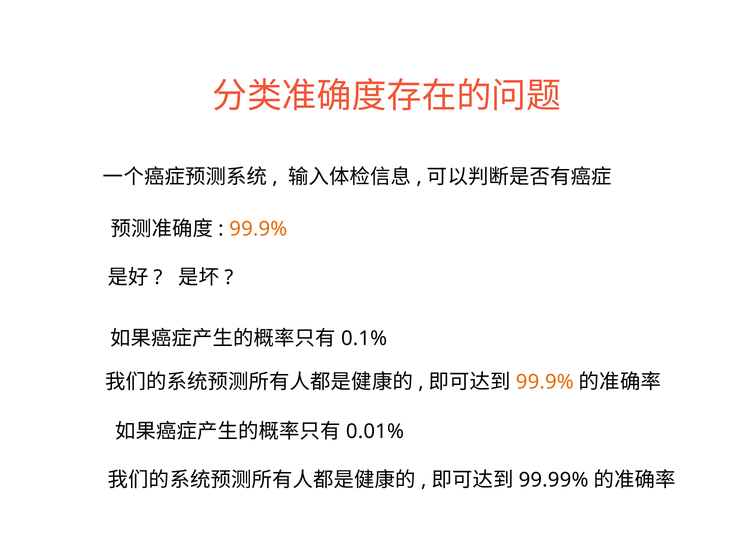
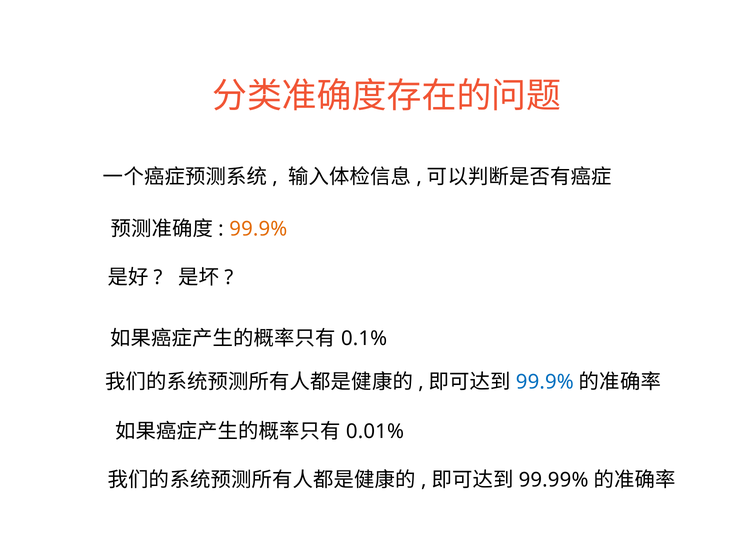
99.9% colour: orange -> blue (545, 382)
